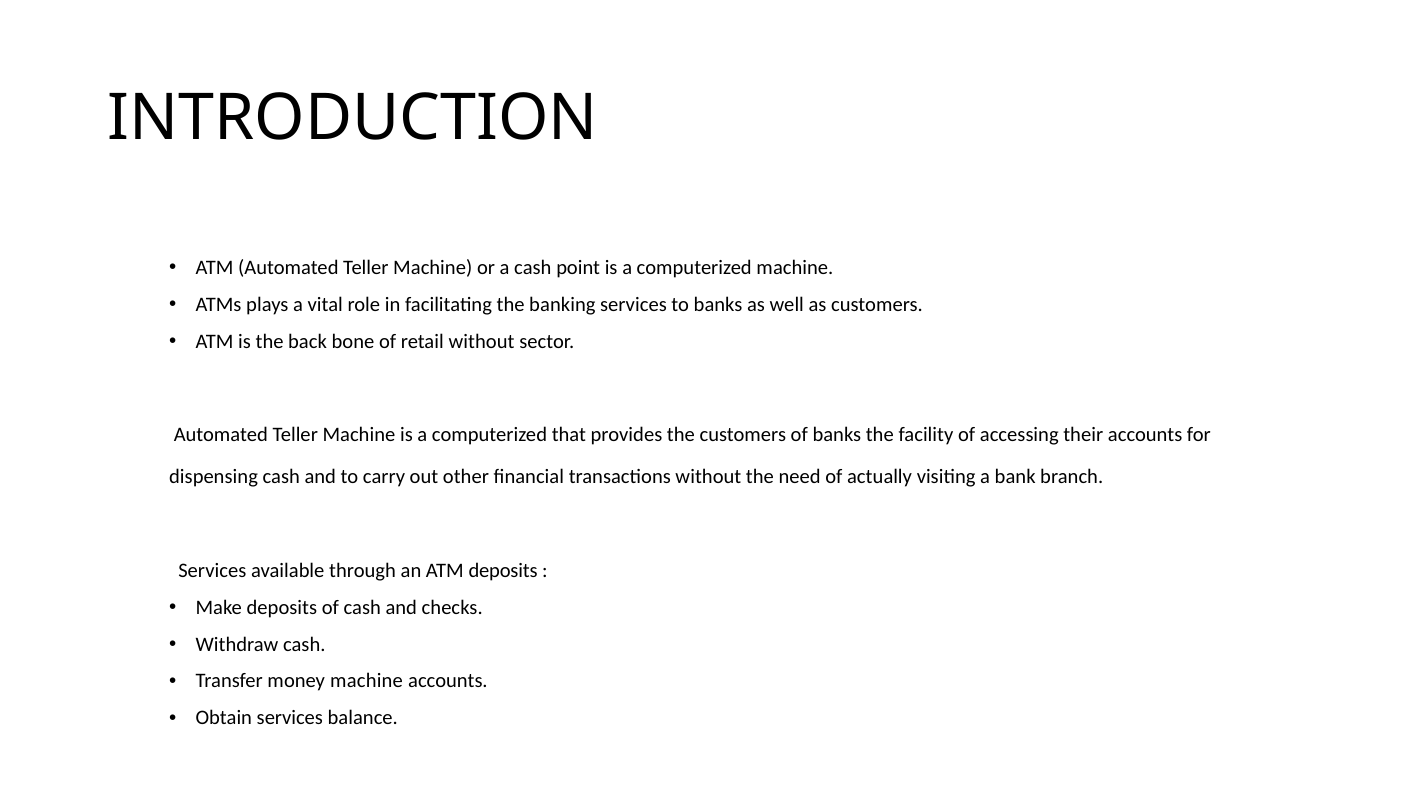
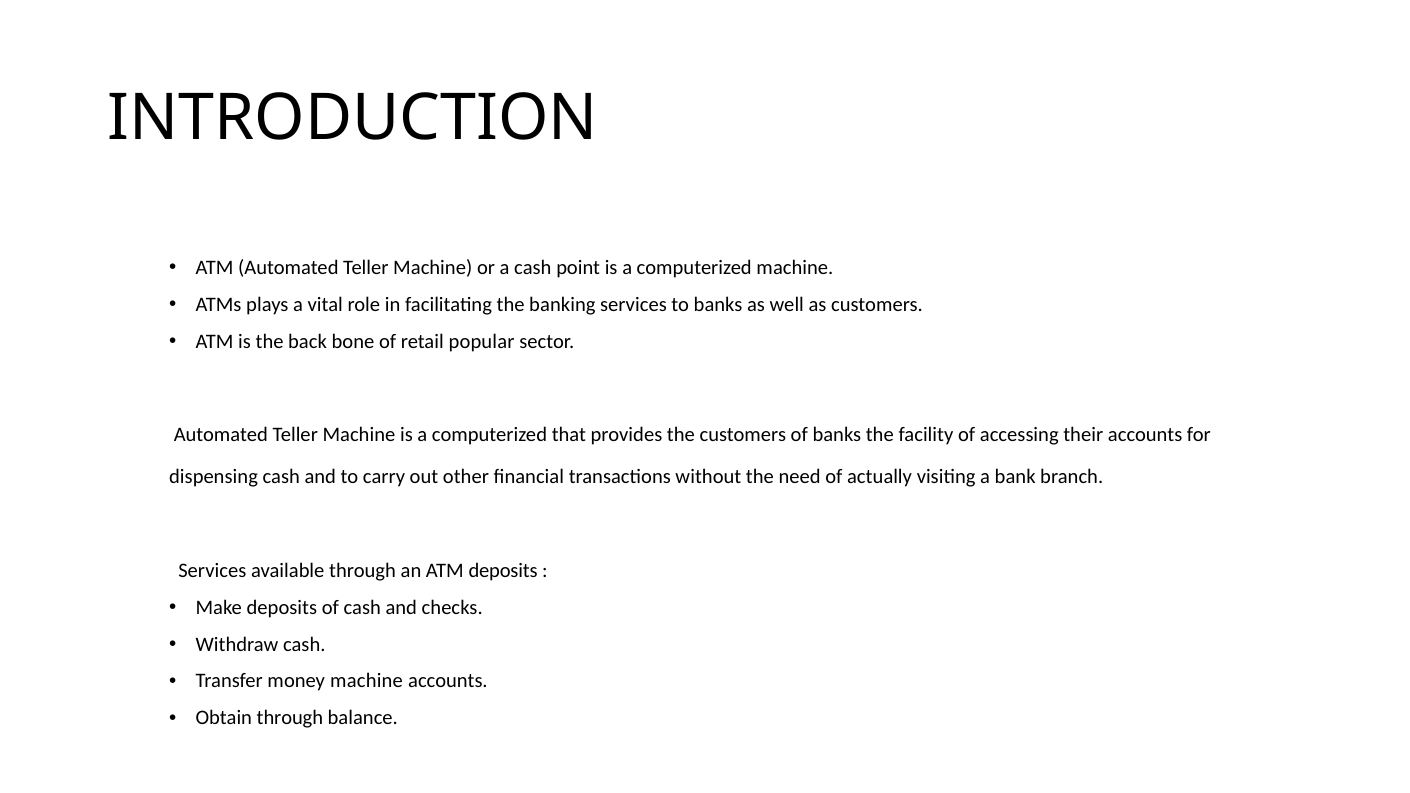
retail without: without -> popular (481, 341)
Obtain services: services -> through (290, 718)
